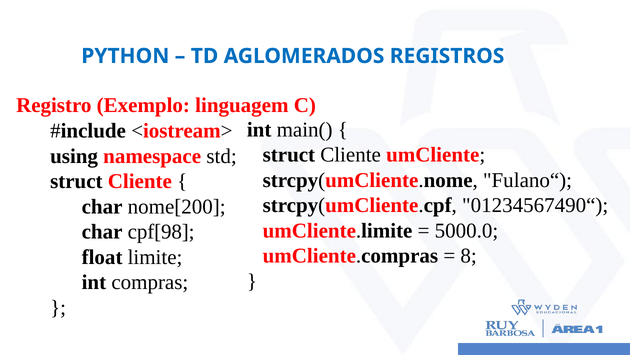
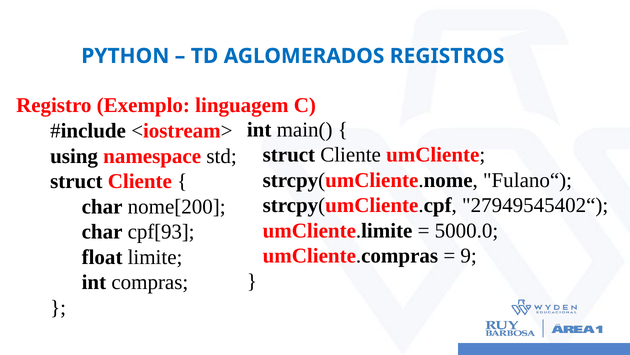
01234567490“: 01234567490“ -> 27949545402“ (535, 205)
cpf[98: cpf[98 -> cpf[93 (161, 232)
8: 8 -> 9 (469, 255)
